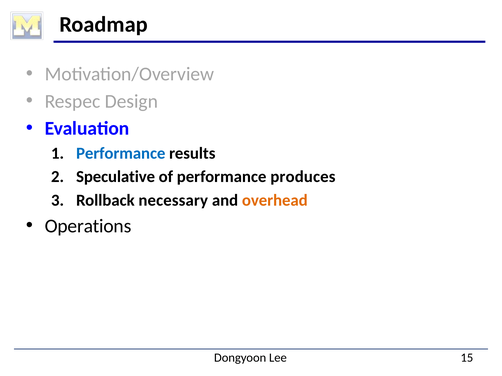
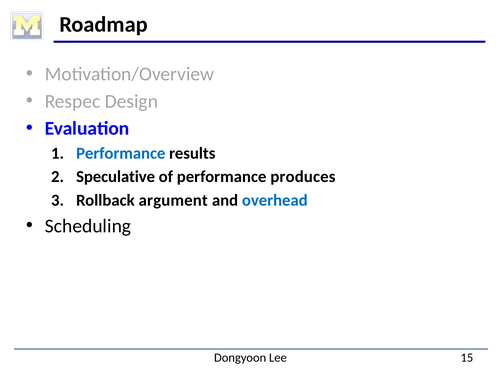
necessary: necessary -> argument (173, 200)
overhead colour: orange -> blue (275, 200)
Operations: Operations -> Scheduling (88, 226)
